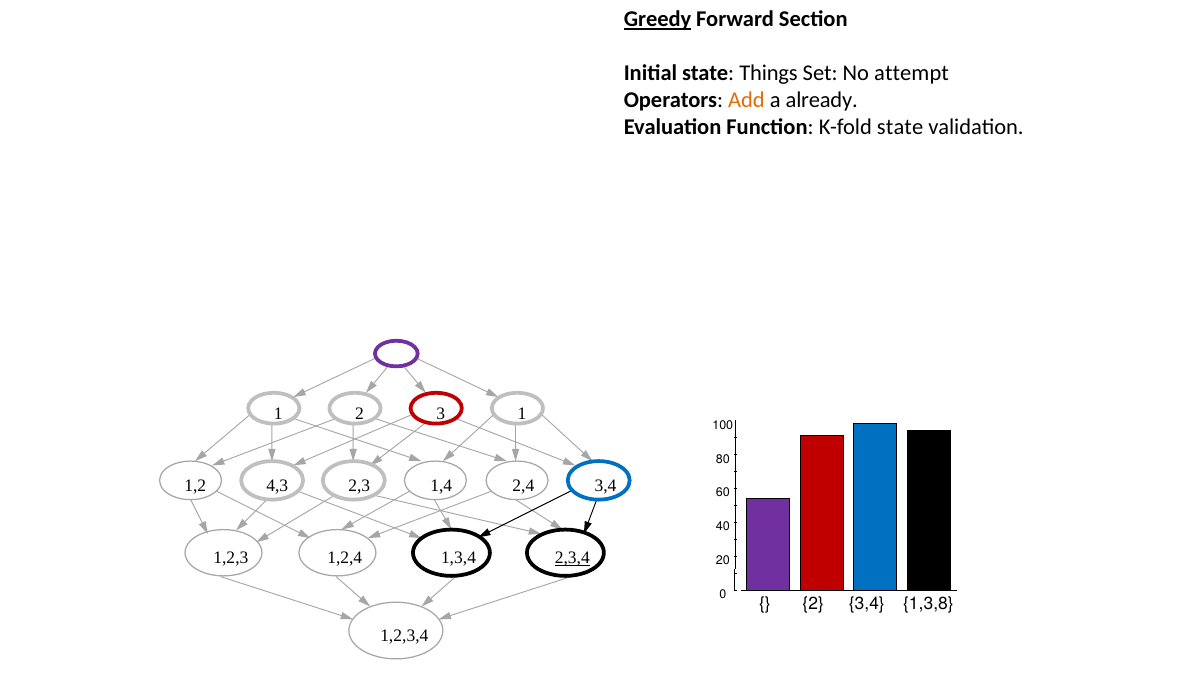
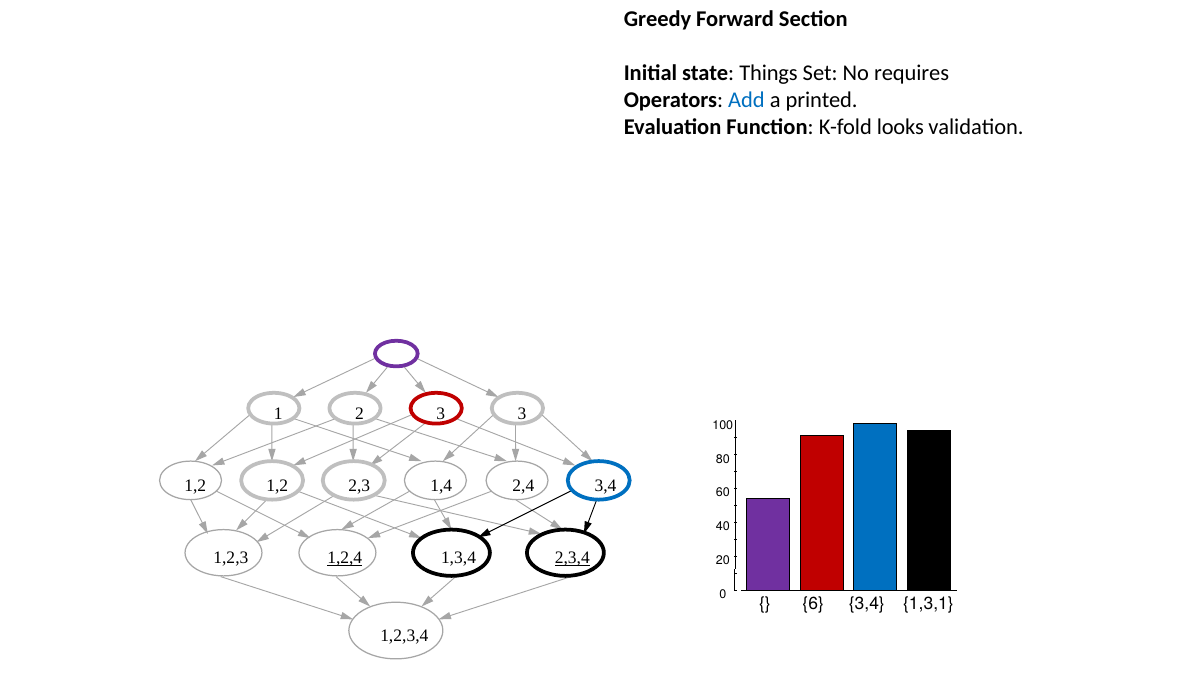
Greedy underline: present -> none (658, 19)
attempt: attempt -> requires (912, 73)
Add colour: orange -> blue (746, 100)
already: already -> printed (822, 100)
K-fold state: state -> looks (900, 127)
3 1: 1 -> 3 (522, 413)
4,3: 4,3 -> 1,2 (277, 486)
1,2,4 underline: none -> present (345, 558)
2: 2 -> 6 (813, 604)
1,3,8: 1,3,8 -> 1,3,1 (928, 604)
